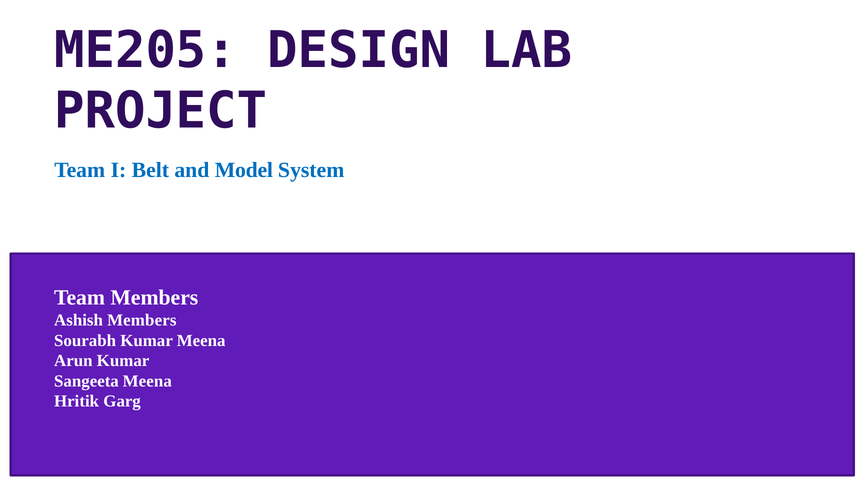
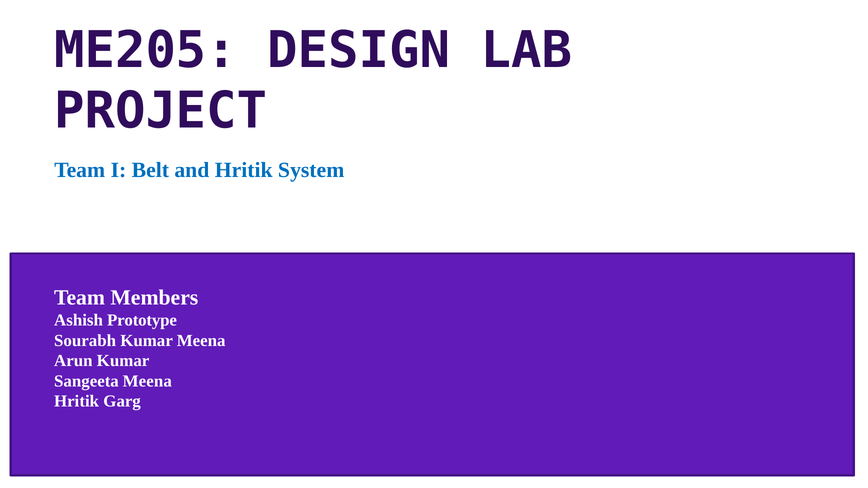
and Model: Model -> Hritik (244, 170)
Ashish Members: Members -> Prototype (142, 321)
